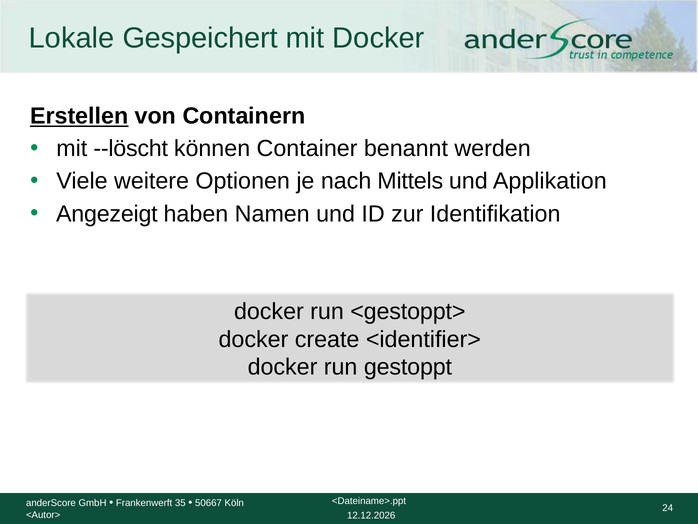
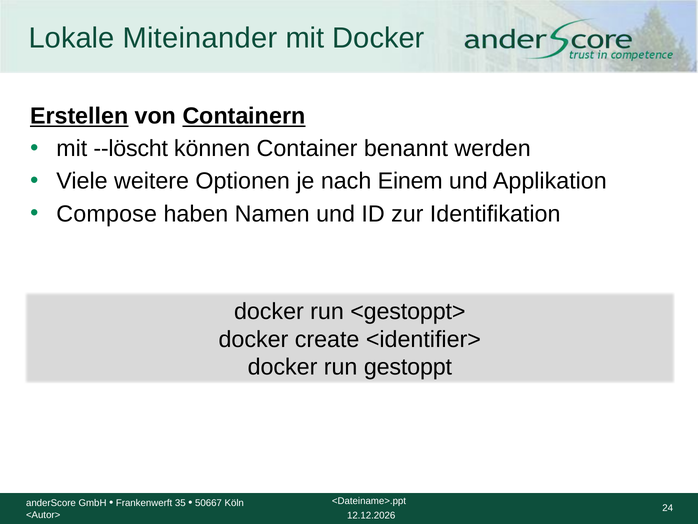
Gespeichert: Gespeichert -> Miteinander (200, 38)
Containern underline: none -> present (244, 116)
Mittels: Mittels -> Einem (410, 181)
Angezeigt: Angezeigt -> Compose (107, 214)
